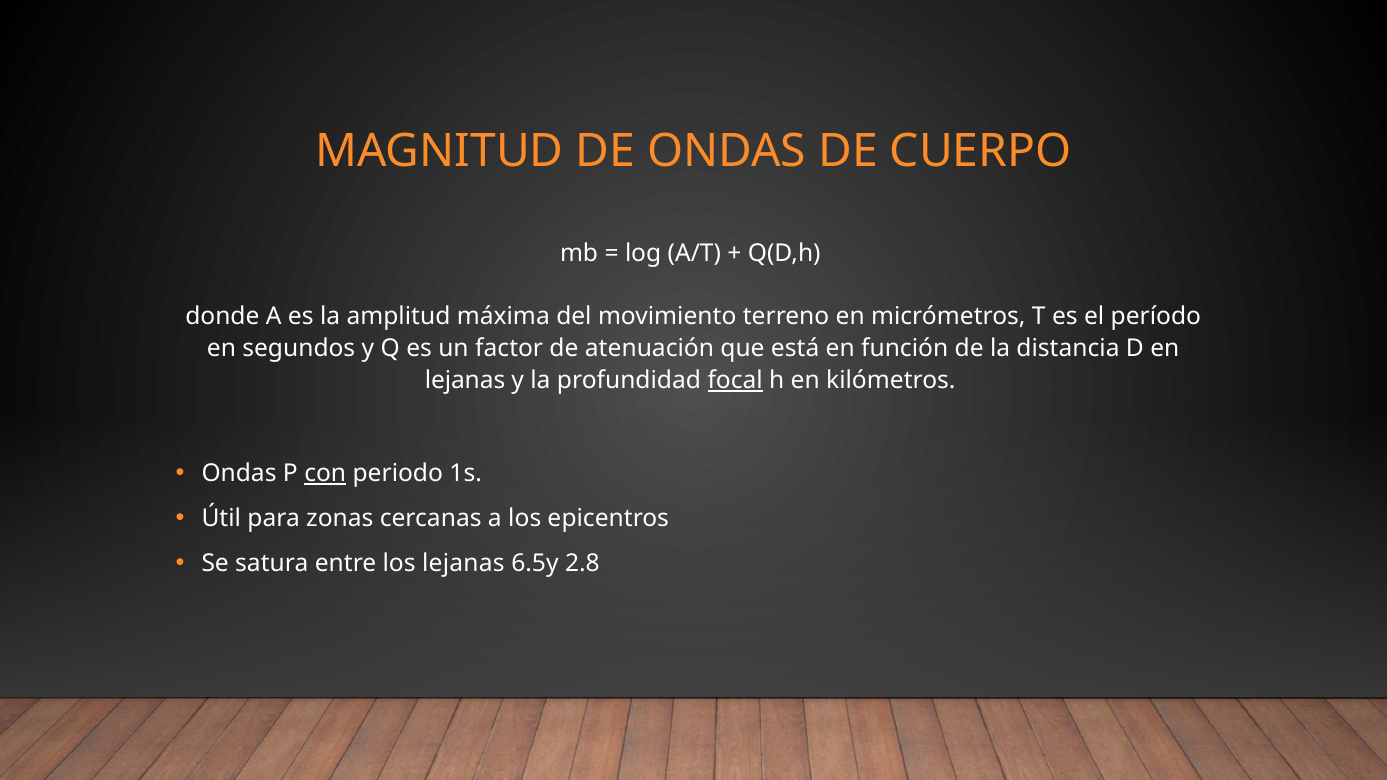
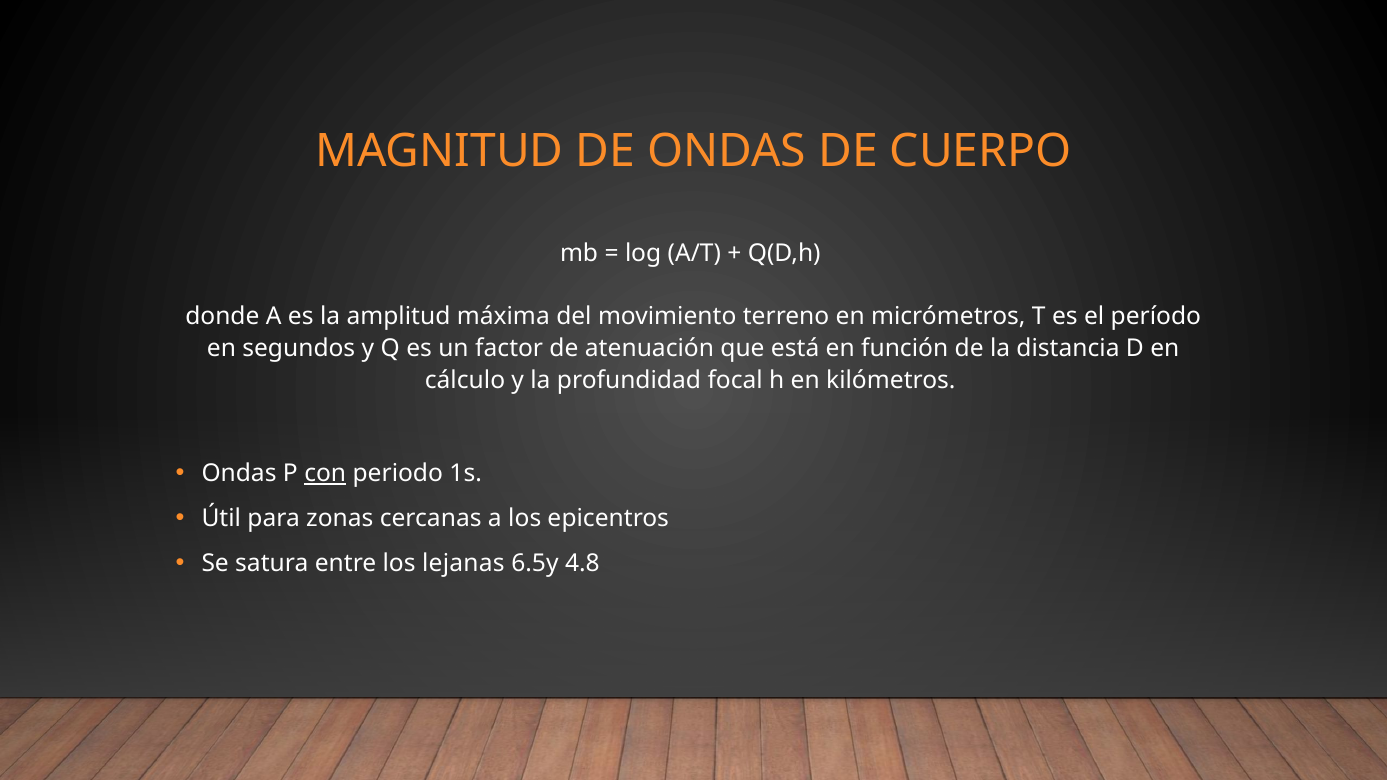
lejanas: lejanas -> cálculo (465, 381)
focal underline: present -> none (735, 381)
2.8: 2.8 -> 4.8 (582, 563)
